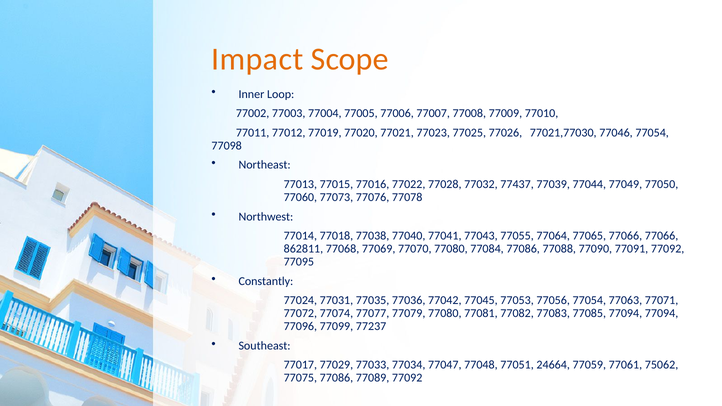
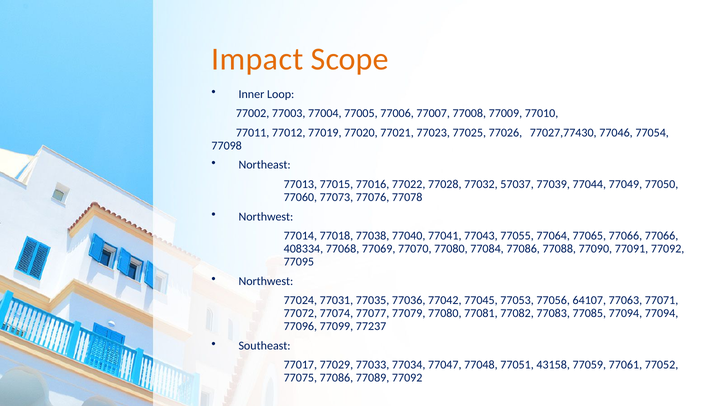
77021,77030: 77021,77030 -> 77027,77430 (563, 133)
77437: 77437 -> 57037 (517, 184)
862811: 862811 -> 408334 (303, 249)
Constantly: Constantly -> Northwest (266, 281)
77056 77054: 77054 -> 64107 (589, 301)
24664: 24664 -> 43158 (553, 365)
75062: 75062 -> 77052 (662, 365)
